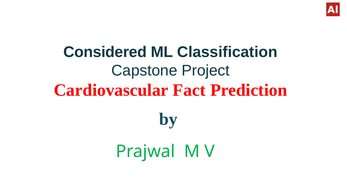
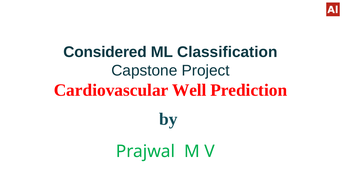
Fact: Fact -> Well (189, 90)
